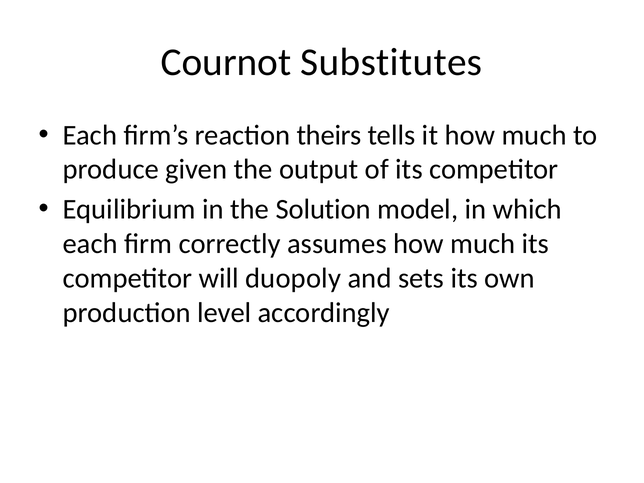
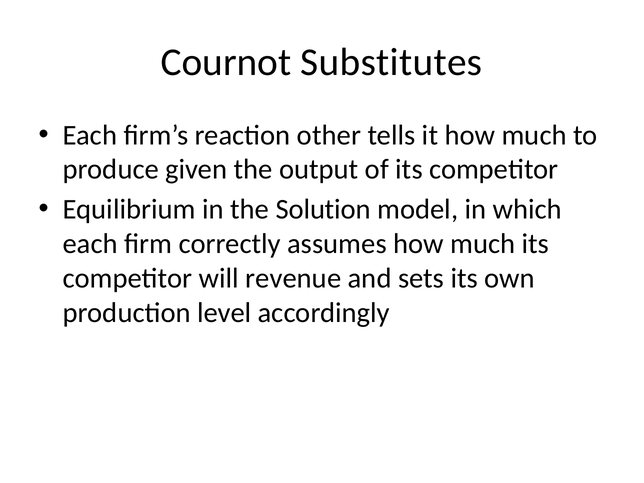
theirs: theirs -> other (329, 135)
duopoly: duopoly -> revenue (293, 278)
